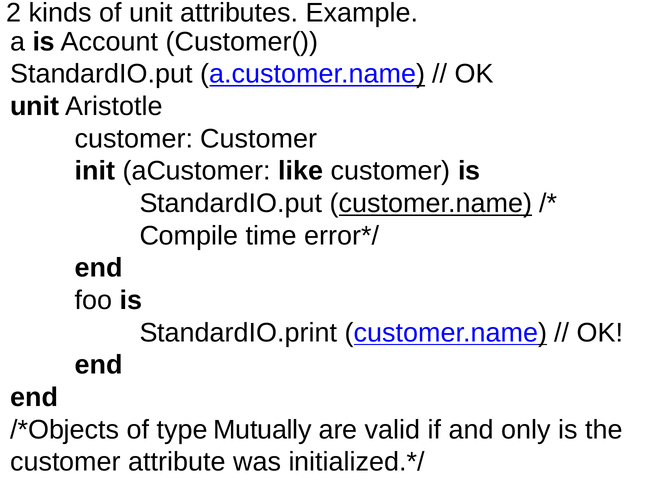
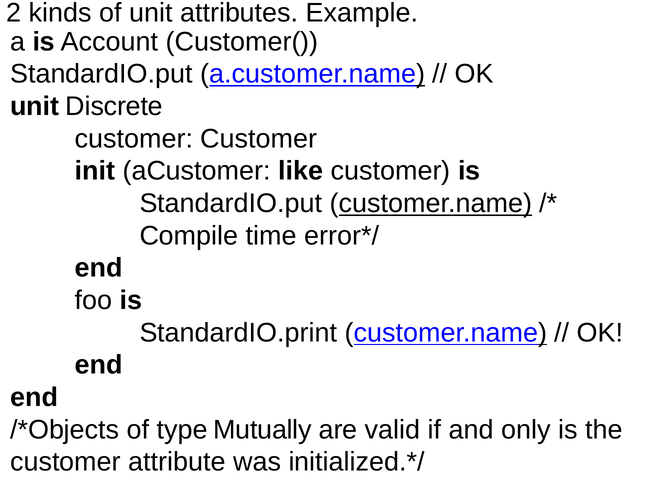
Aristotle: Aristotle -> Discrete (114, 106)
